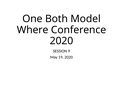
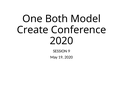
Where: Where -> Create (33, 30)
